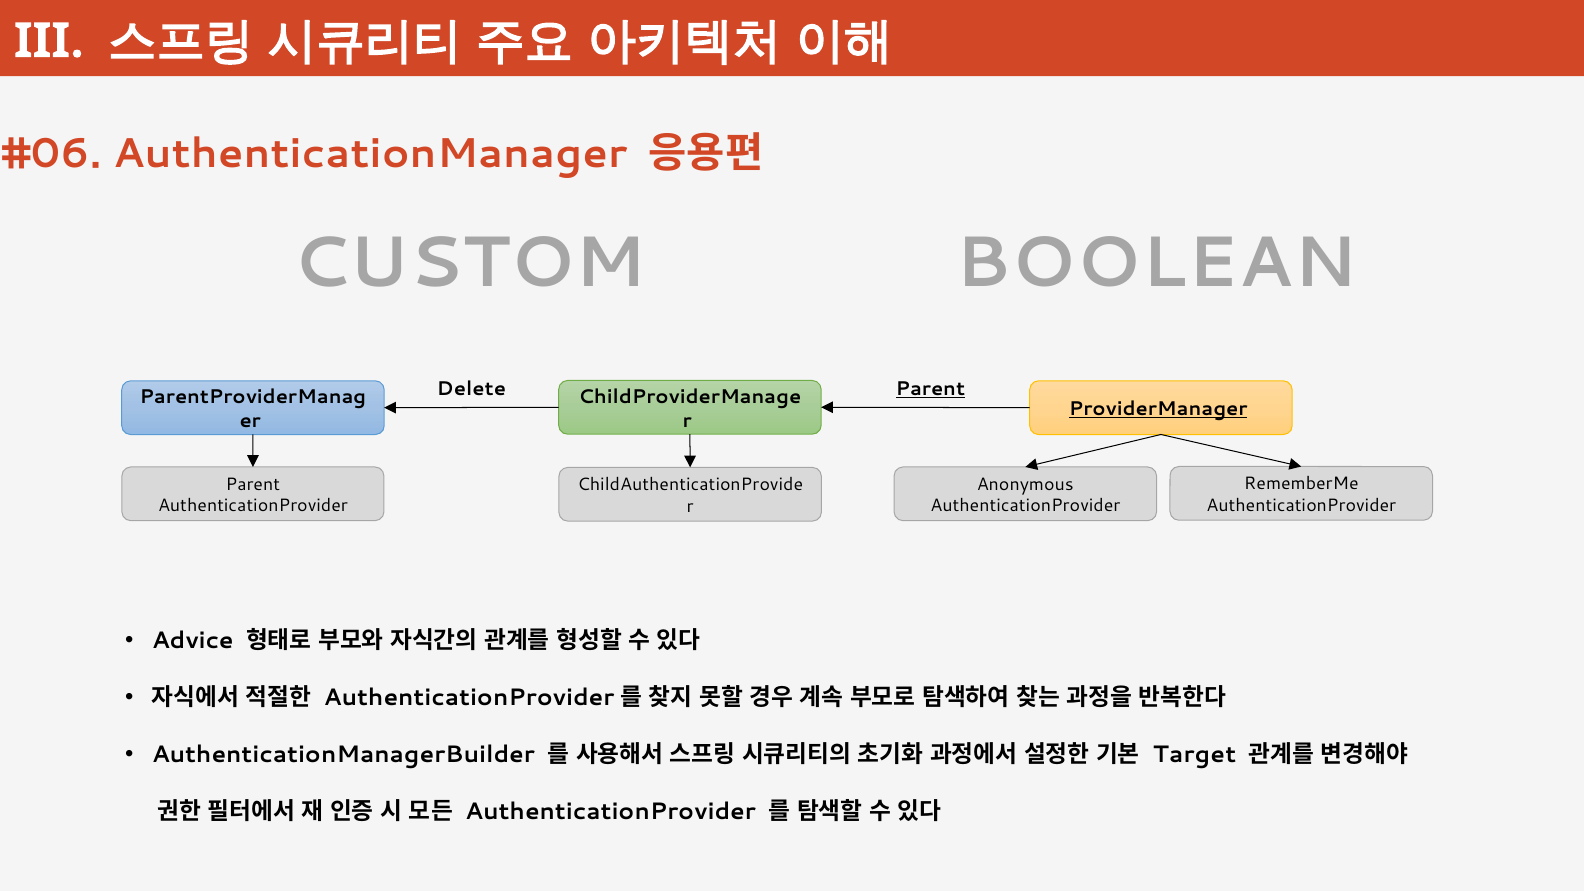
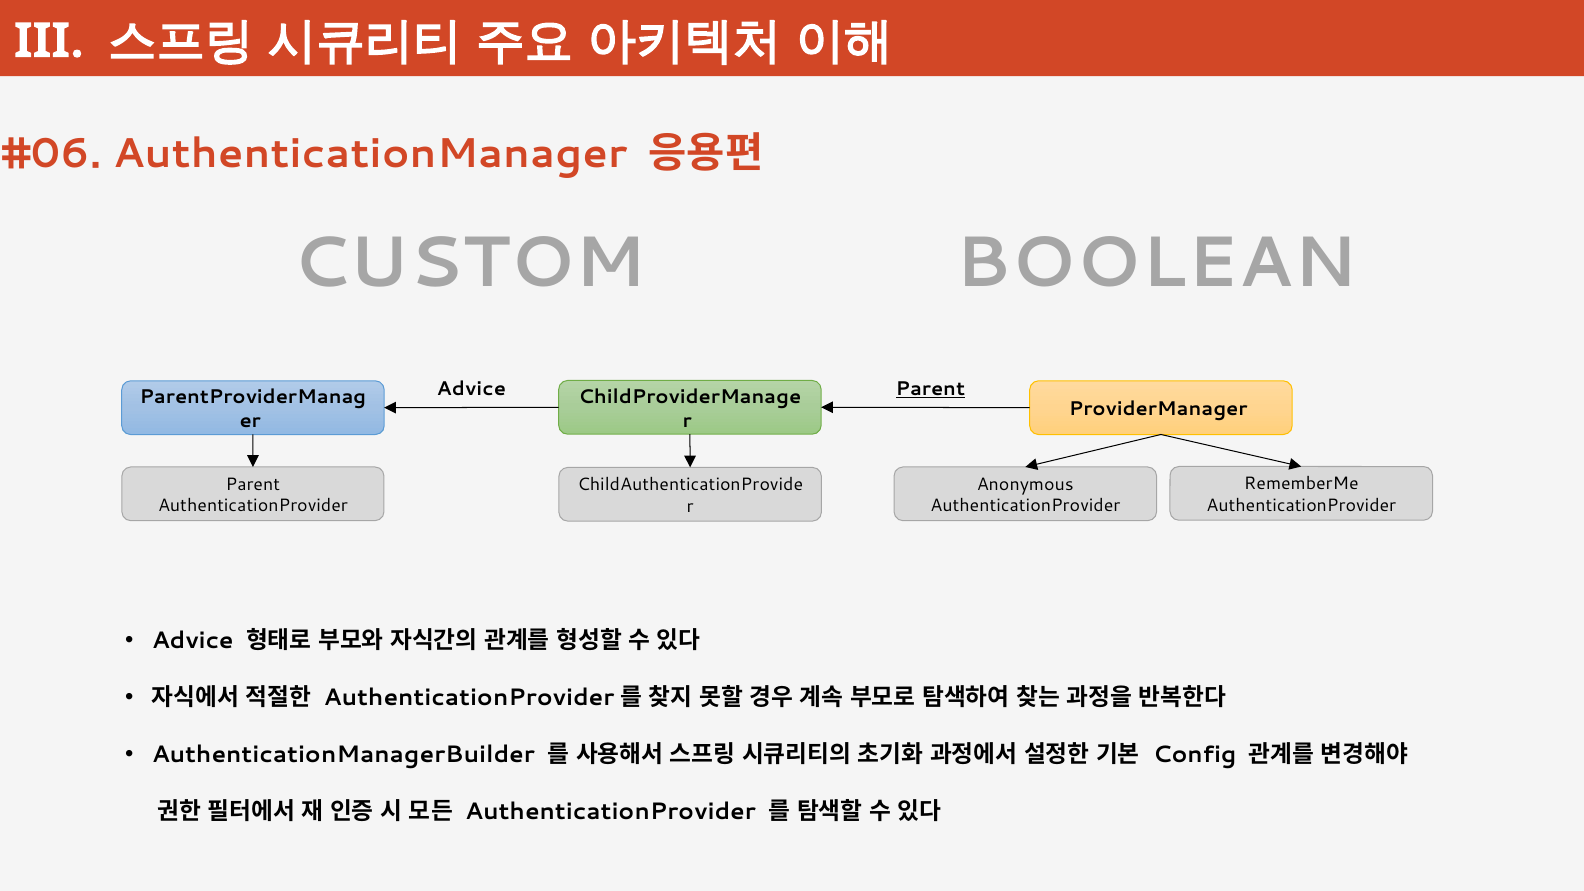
Delete: Delete -> Advice (471, 389)
ProviderManager underline: present -> none (1158, 409)
Target: Target -> Config (1195, 755)
